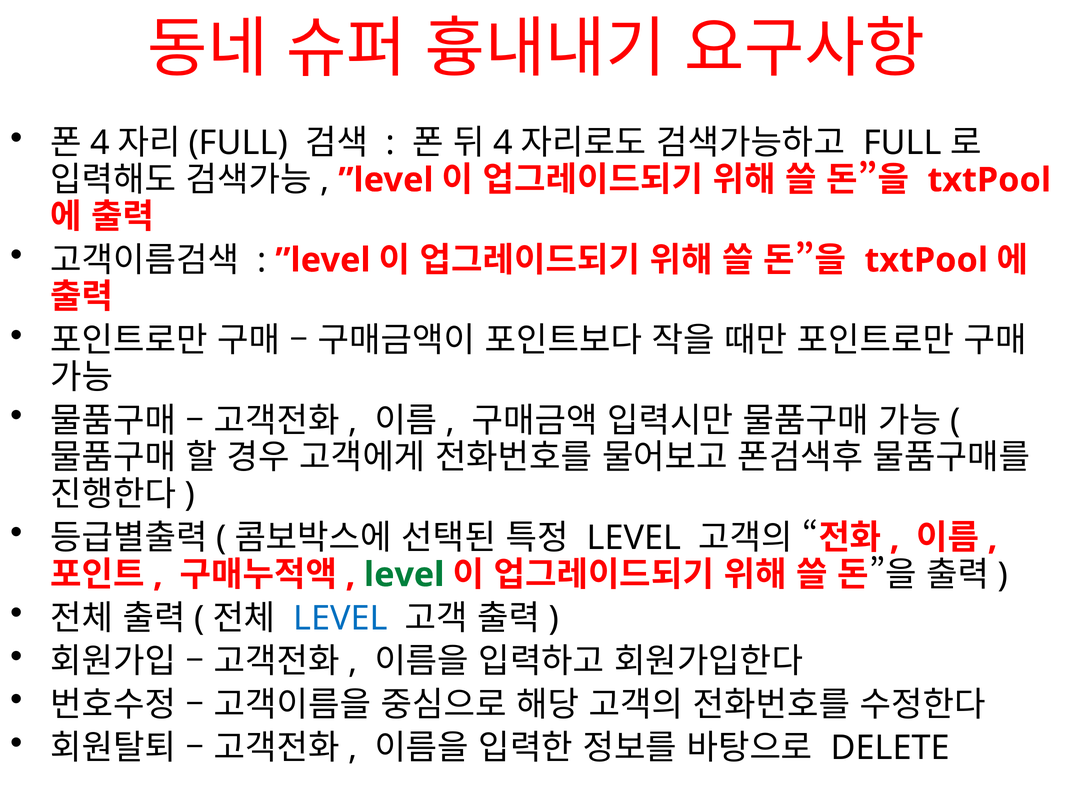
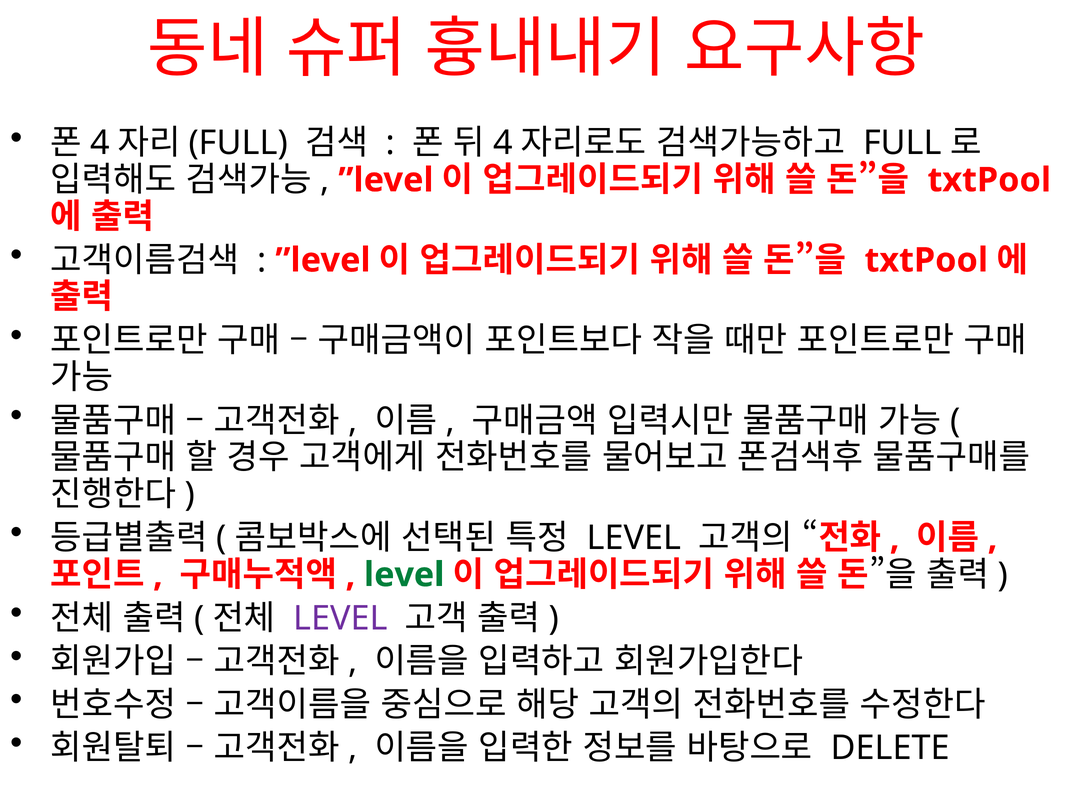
LEVEL colour: blue -> purple (341, 618)
